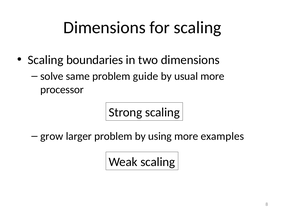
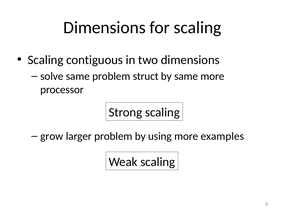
boundaries: boundaries -> contiguous (95, 60)
guide: guide -> struct (146, 76)
by usual: usual -> same (186, 76)
